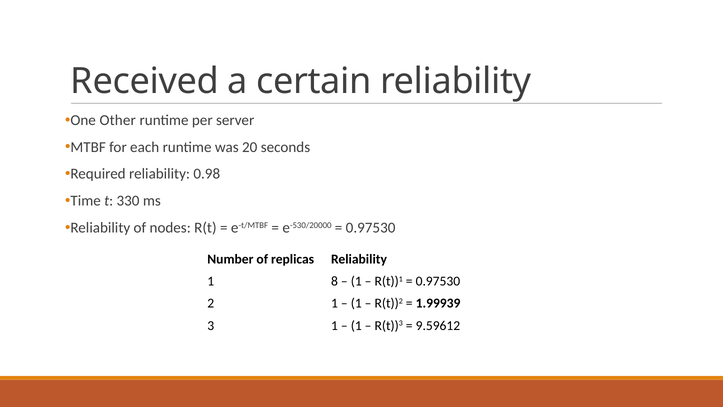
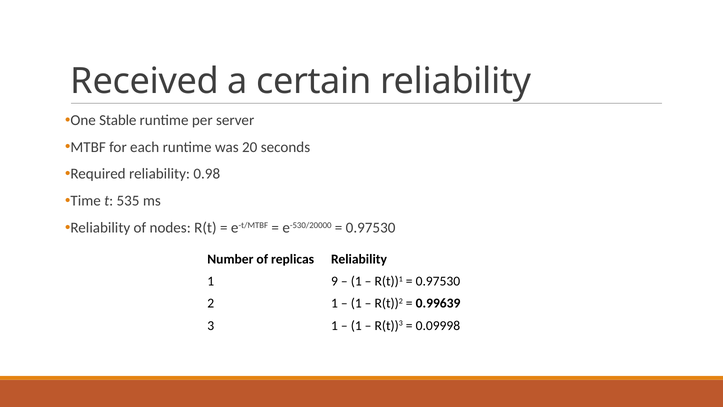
Other: Other -> Stable (118, 120)
330: 330 -> 535 (128, 201)
8: 8 -> 9 (335, 281)
1.99939: 1.99939 -> 0.99639 (438, 303)
9.59612: 9.59612 -> 0.09998 (438, 325)
